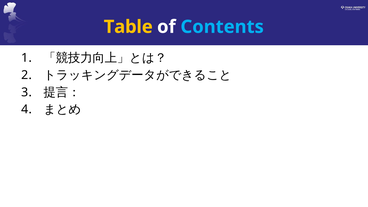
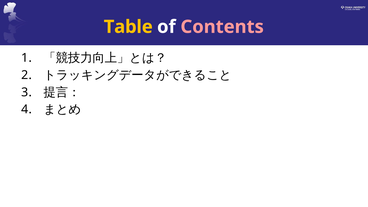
Contents colour: light blue -> pink (222, 27)
